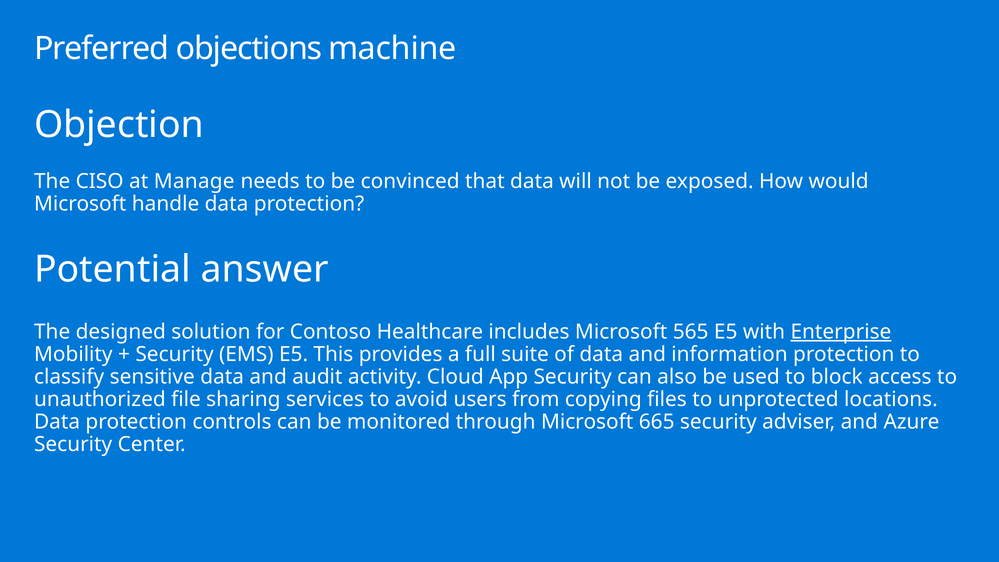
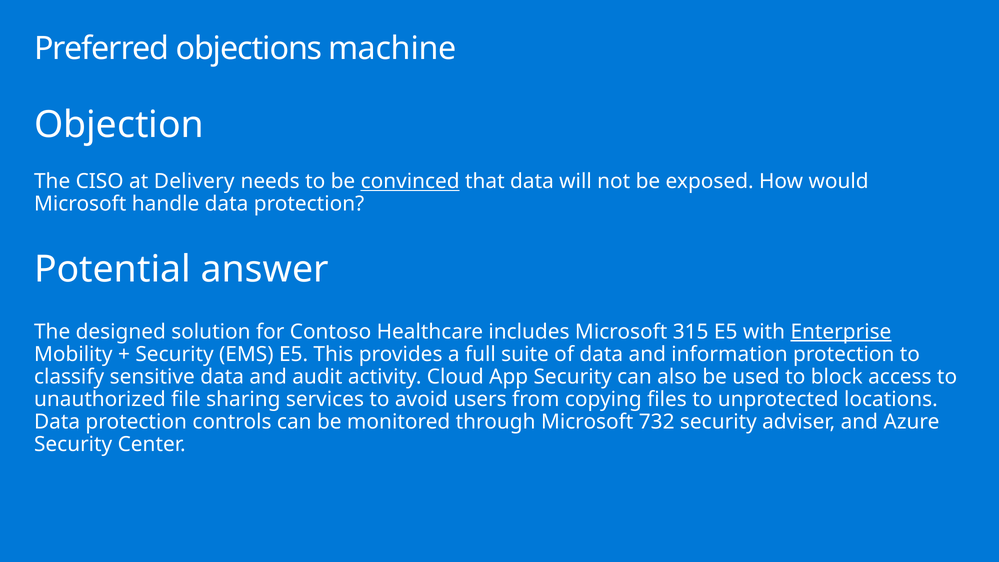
Manage: Manage -> Delivery (194, 181)
convinced underline: none -> present (410, 181)
565: 565 -> 315 (691, 332)
665: 665 -> 732 (657, 422)
